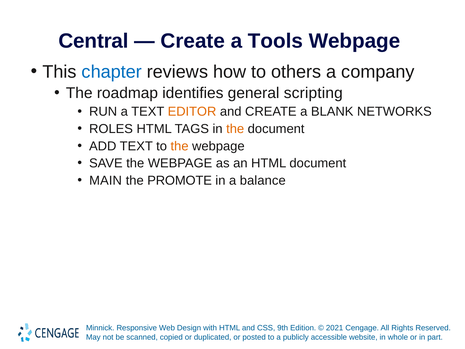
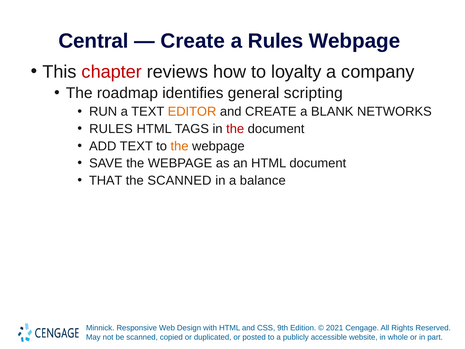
a Tools: Tools -> Rules (276, 41)
chapter colour: blue -> red (112, 72)
others: others -> loyalty (296, 72)
ROLES: ROLES -> RULES (111, 129)
the colour: orange -> red (235, 129)
MAIN: MAIN -> THAT (106, 180)
the PROMOTE: PROMOTE -> SCANNED (179, 180)
